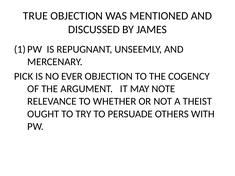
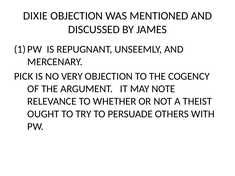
TRUE: TRUE -> DIXIE (35, 16)
EVER: EVER -> VERY (72, 76)
